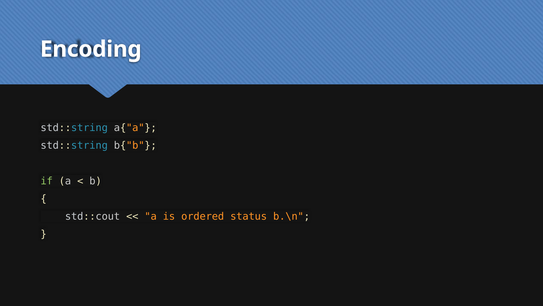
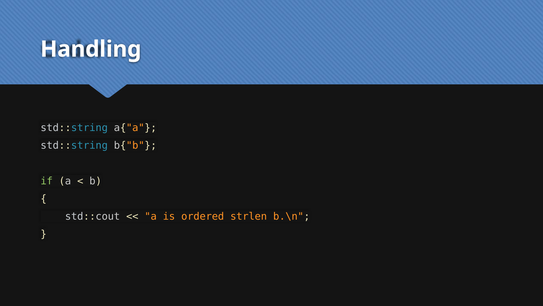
Encoding: Encoding -> Handling (91, 49)
status: status -> strlen (249, 216)
